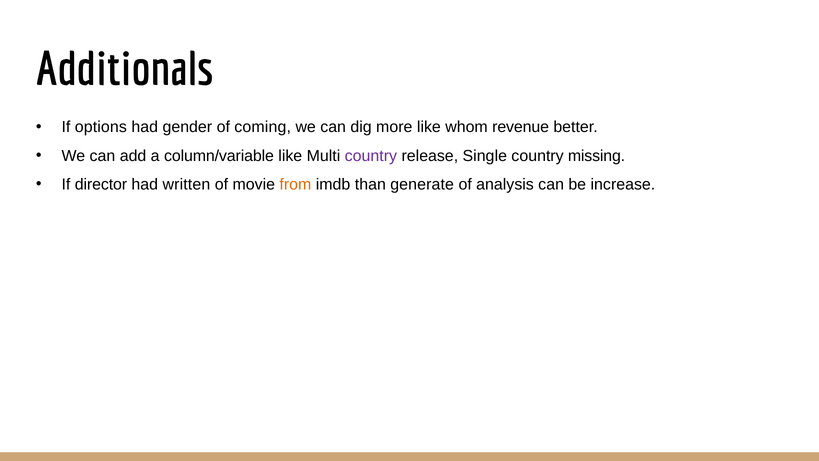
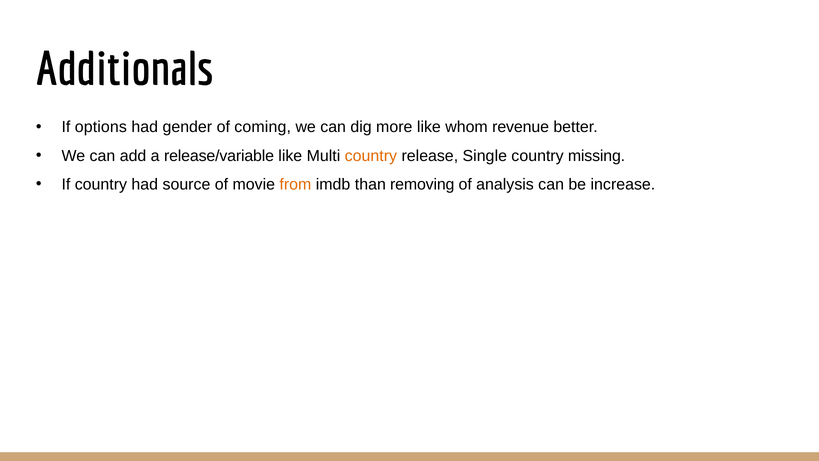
column/variable: column/variable -> release/variable (219, 156)
country colour: purple -> orange (371, 156)
If director: director -> country (101, 184)
written: written -> source (186, 184)
generate: generate -> removing (422, 184)
